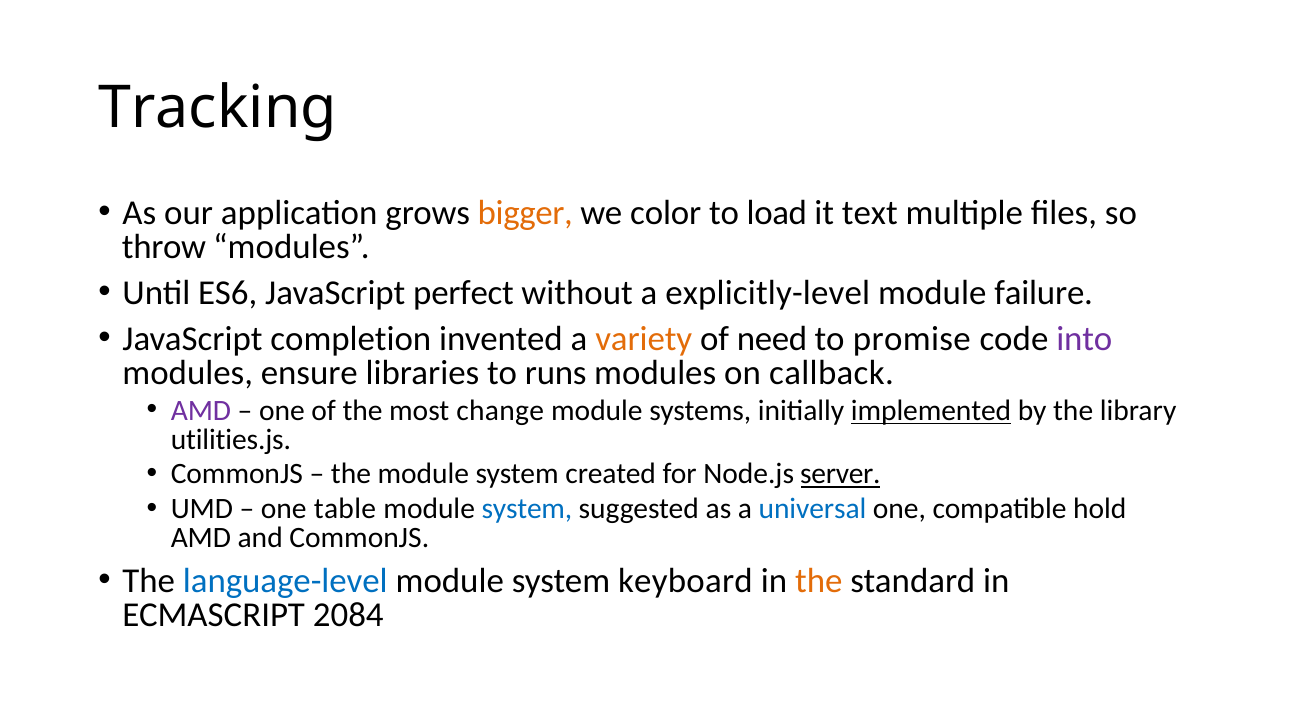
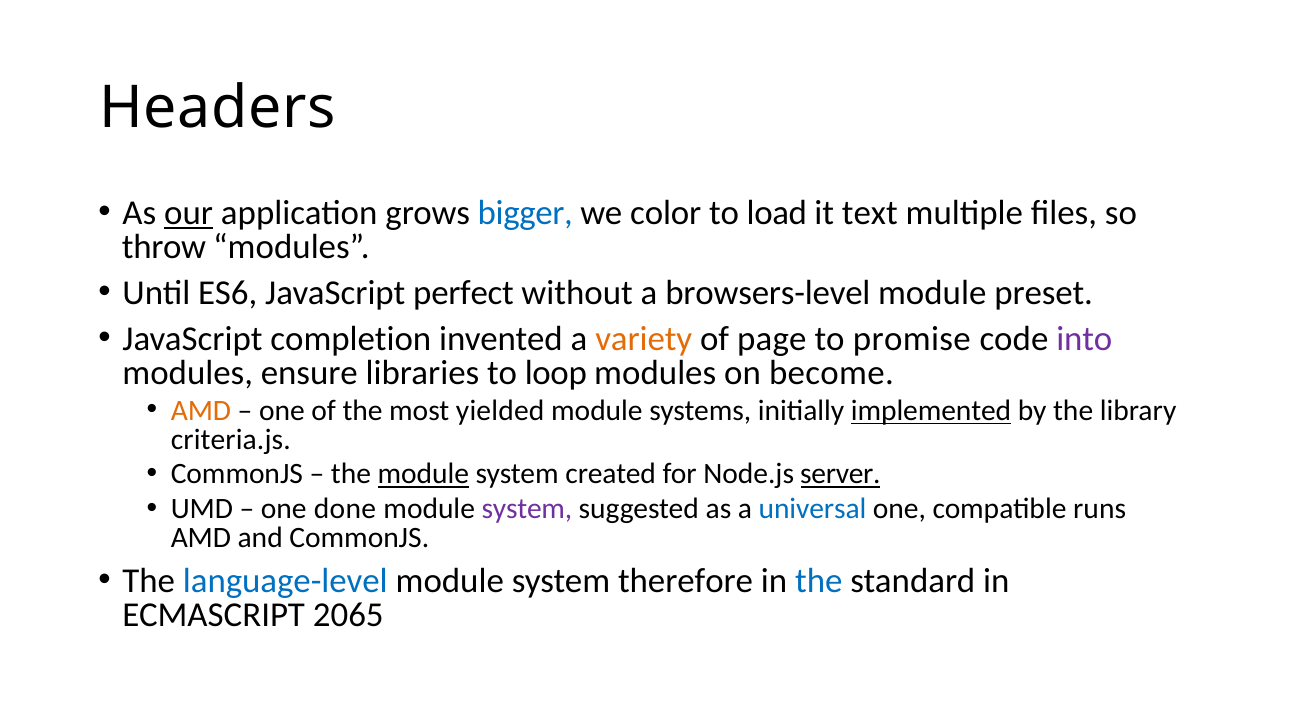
Tracking: Tracking -> Headers (217, 108)
our underline: none -> present (189, 213)
bigger colour: orange -> blue (525, 213)
explicitly-level: explicitly-level -> browsers-level (768, 293)
failure: failure -> preset (1044, 293)
need: need -> page (772, 339)
runs: runs -> loop (556, 373)
callback: callback -> become (831, 373)
AMD colour: purple -> orange (201, 411)
change: change -> yielded (500, 411)
utilities.js: utilities.js -> criteria.js (231, 439)
module underline: none -> present (423, 474)
table: table -> done (345, 509)
system colour: blue -> purple (527, 509)
hold: hold -> runs (1100, 509)
keyboard: keyboard -> therefore (686, 581)
the colour: orange -> blue (819, 581)
2084: 2084 -> 2065 (348, 615)
